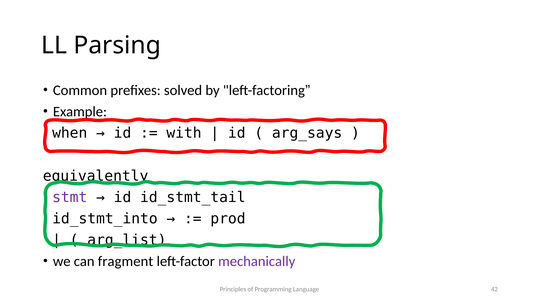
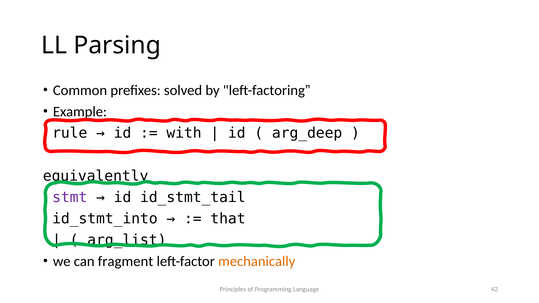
when: when -> rule (70, 133)
arg_says: arg_says -> arg_deep (307, 133)
prod: prod -> that (228, 219)
mechanically colour: purple -> orange (257, 262)
